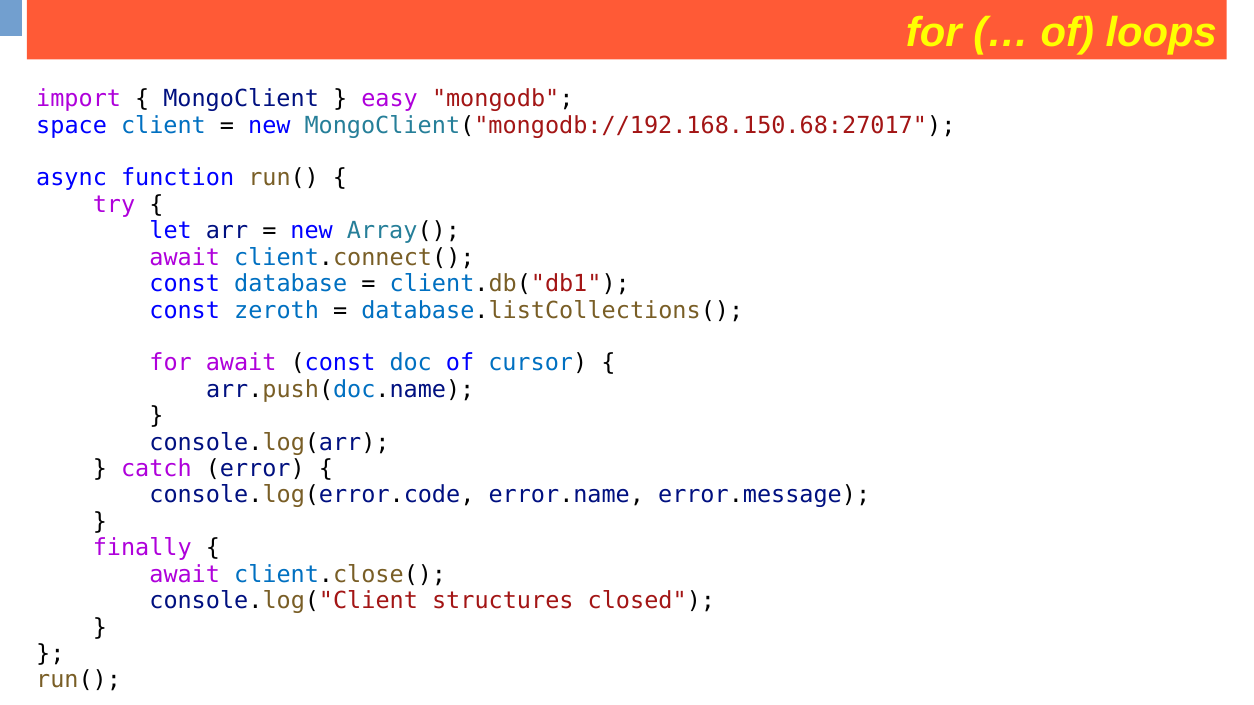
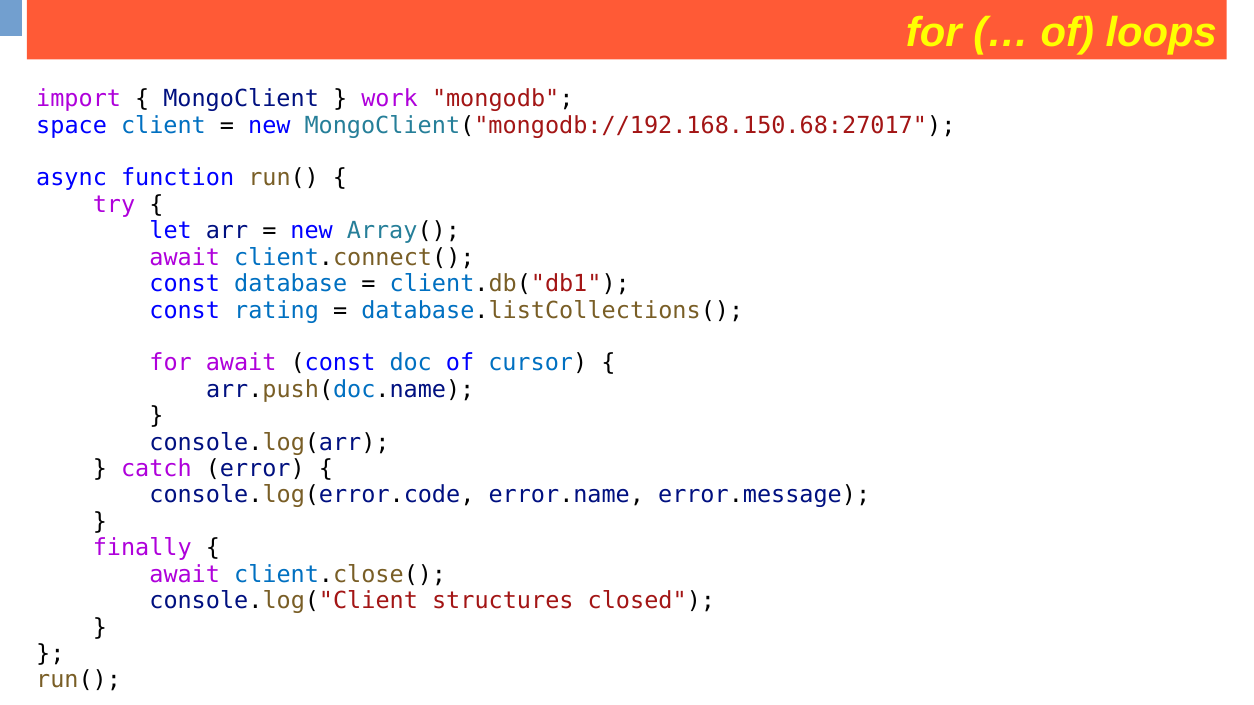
easy: easy -> work (390, 99)
zeroth: zeroth -> rating (277, 310)
